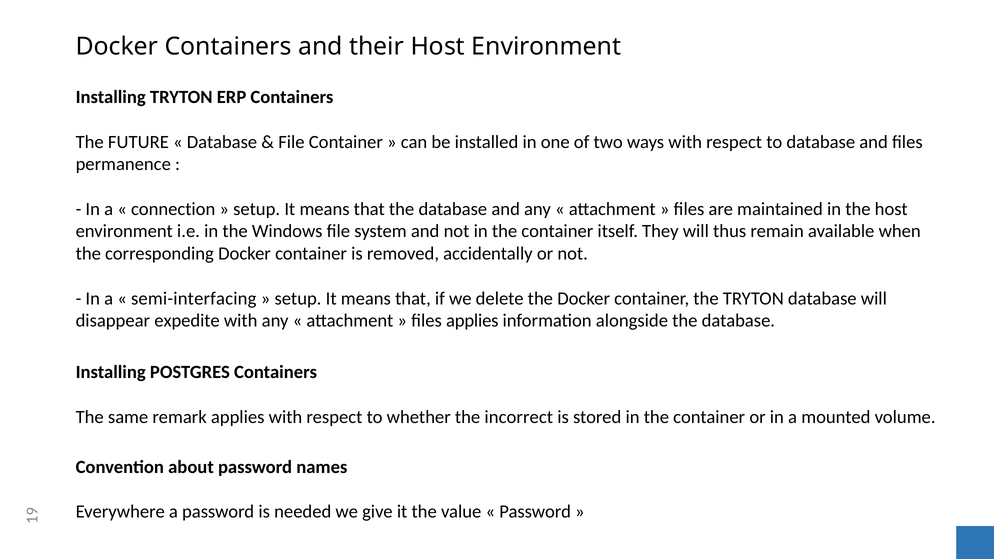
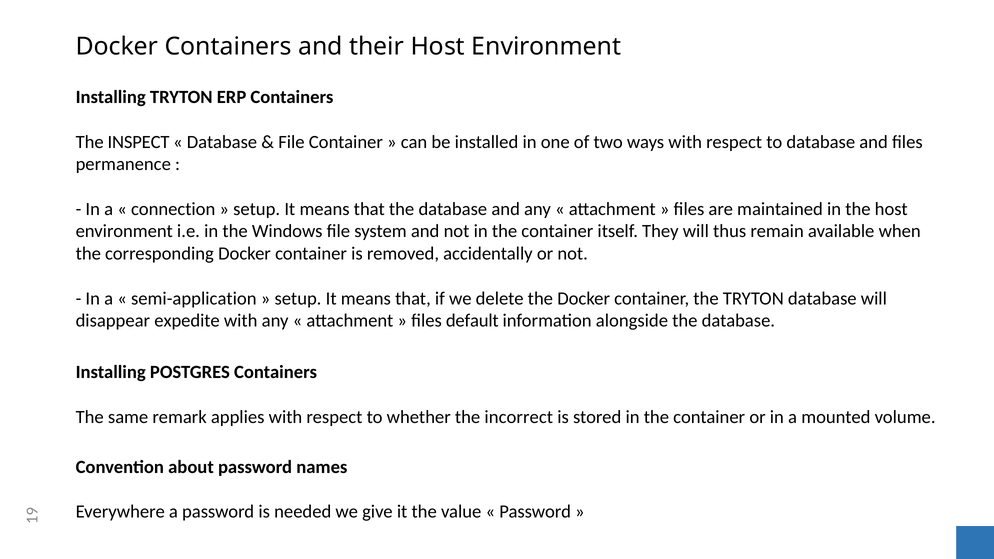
FUTURE: FUTURE -> INSPECT (139, 142)
semi-interfacing: semi-interfacing -> semi-application (194, 298)
files applies: applies -> default (472, 321)
